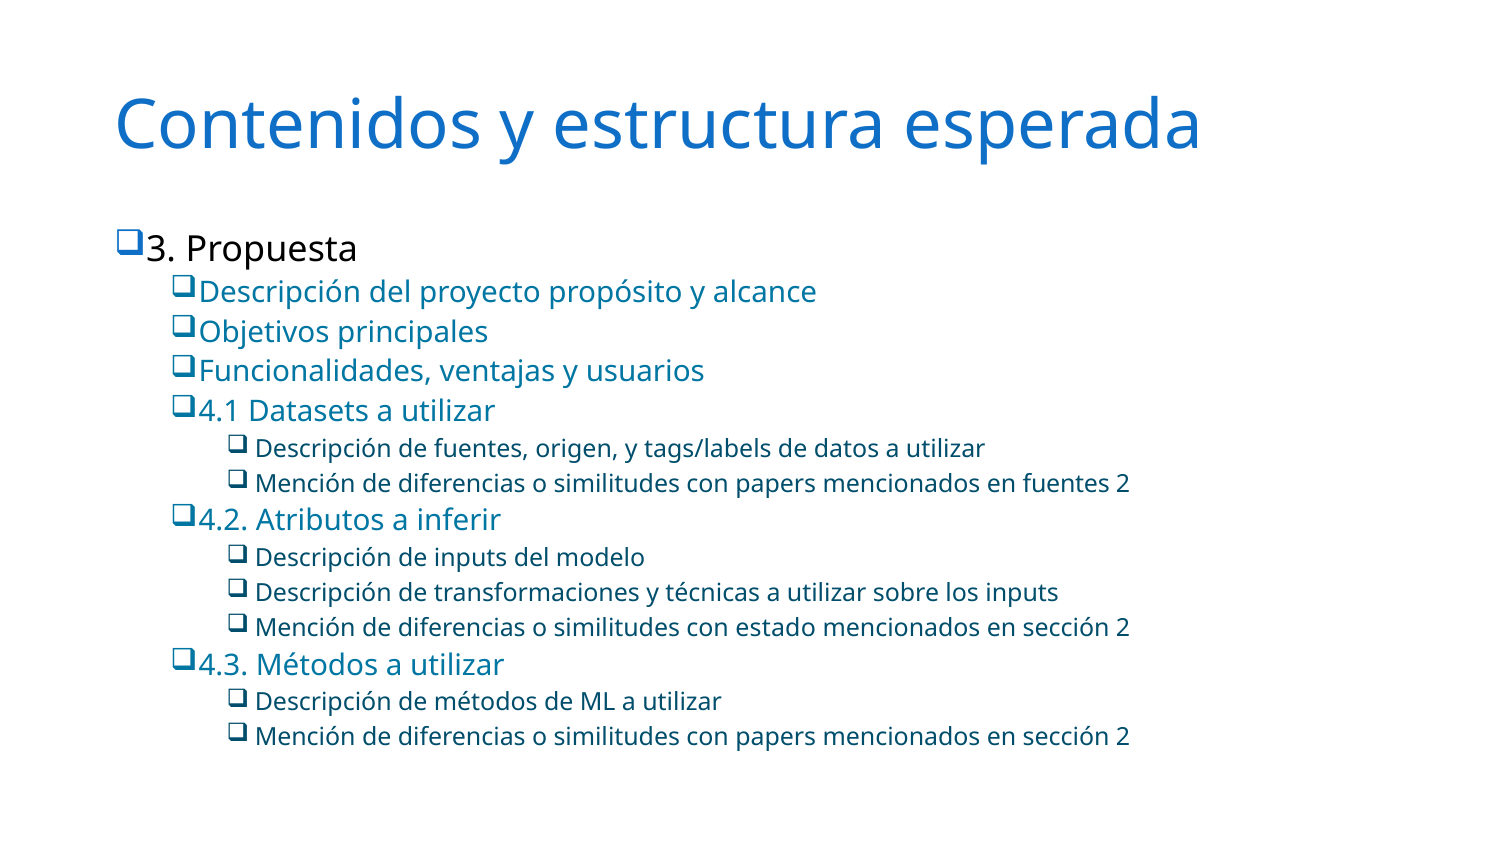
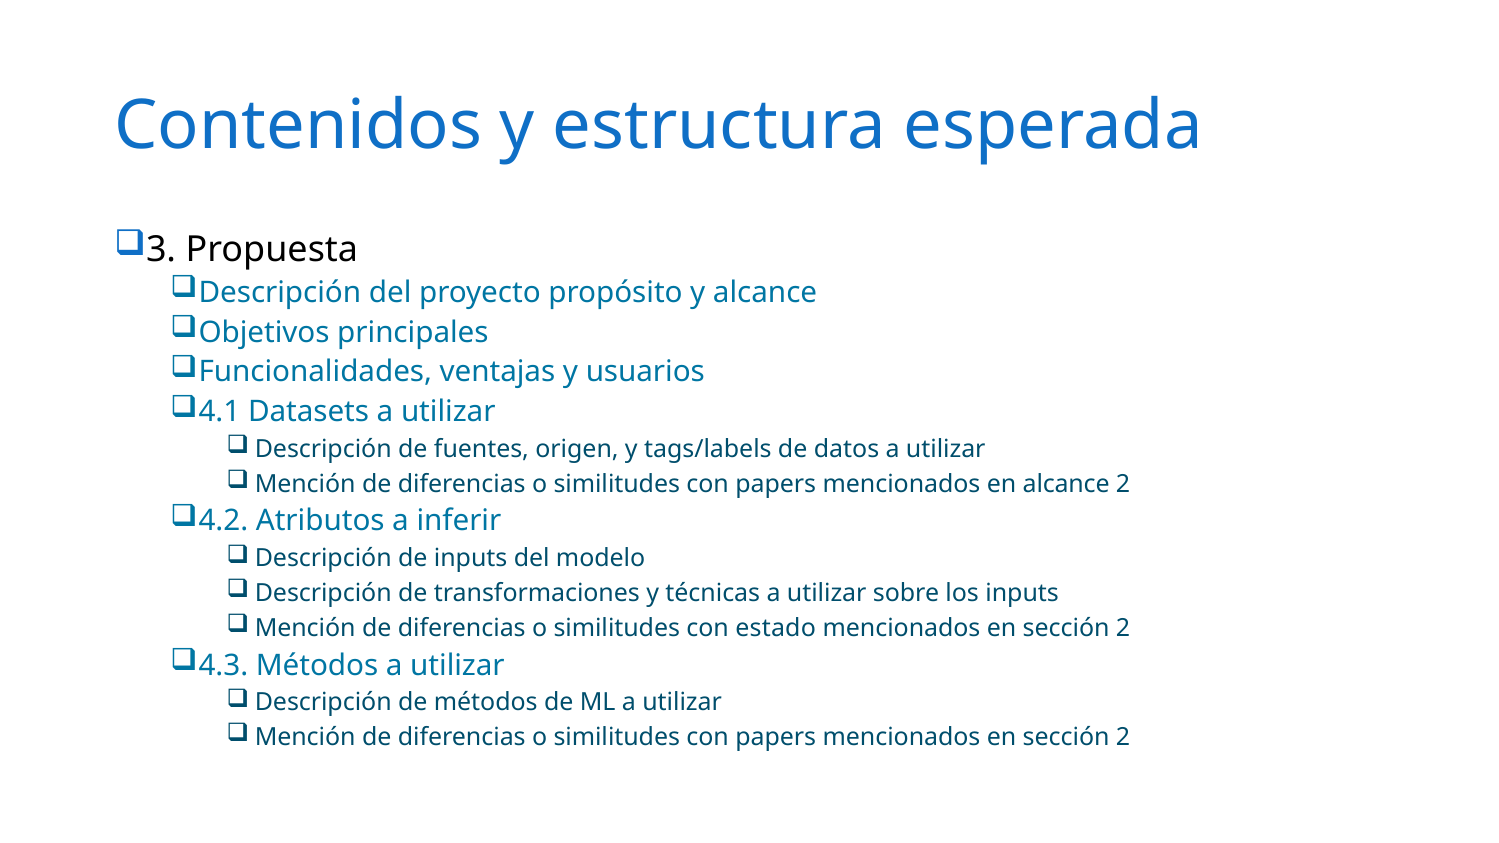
en fuentes: fuentes -> alcance (1066, 484)
